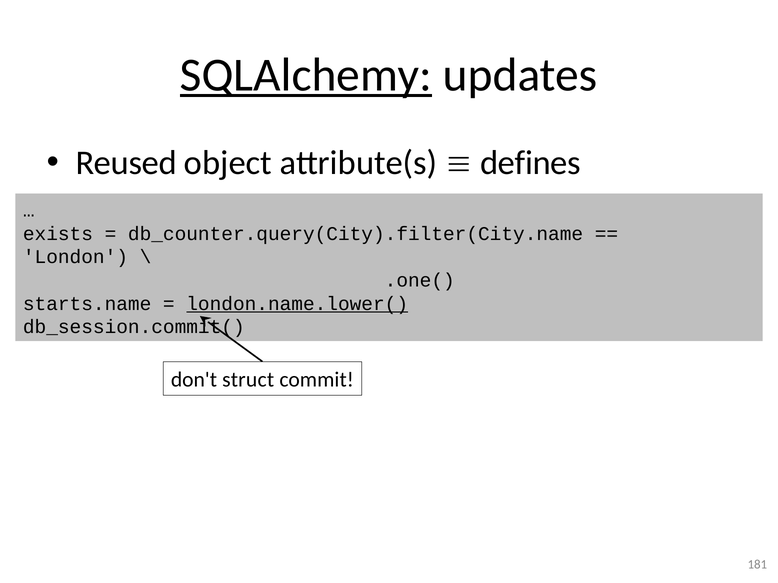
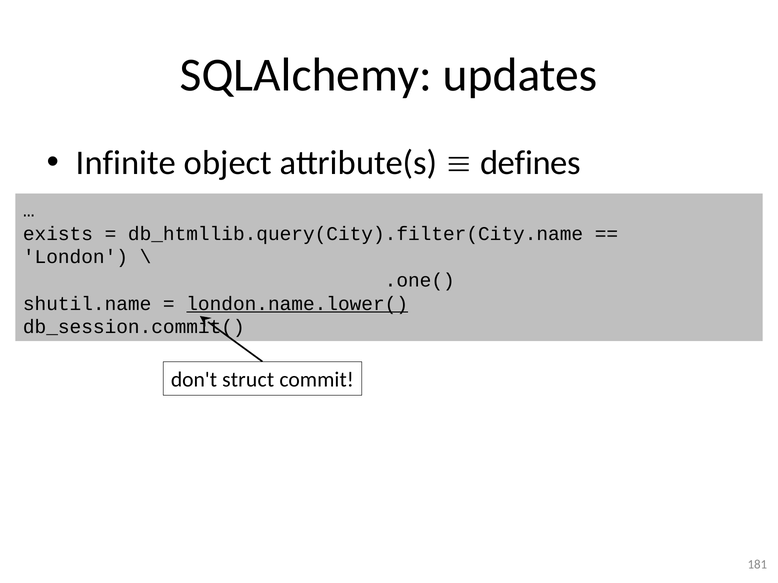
SQLAlchemy underline: present -> none (306, 75)
Reused: Reused -> Infinite (126, 163)
db_counter.query(City).filter(City.name: db_counter.query(City).filter(City.name -> db_htmllib.query(City).filter(City.name (356, 234)
starts.name: starts.name -> shutil.name (87, 304)
